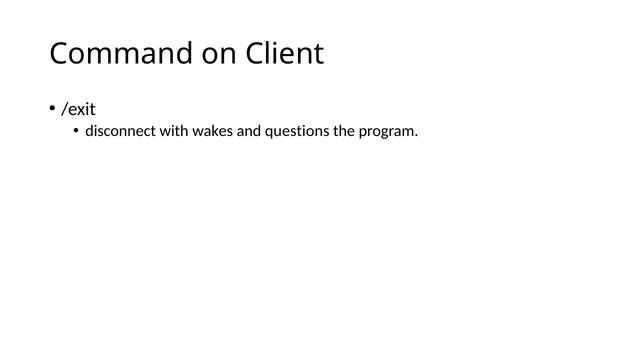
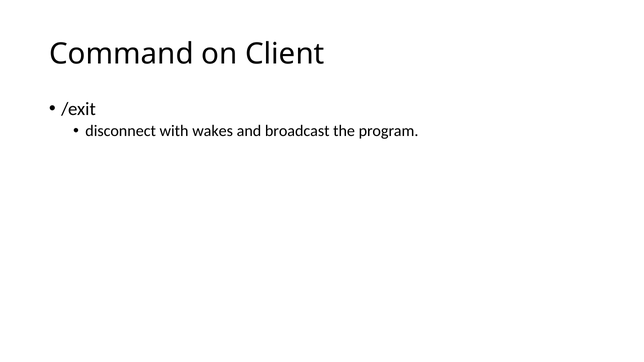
questions: questions -> broadcast (297, 131)
